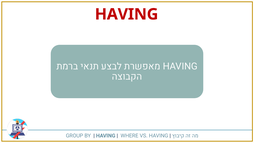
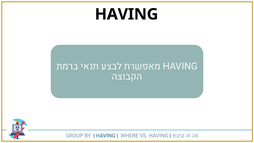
HAVING colour: red -> black (127, 14)
